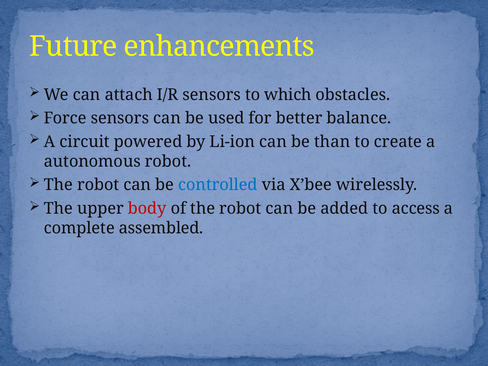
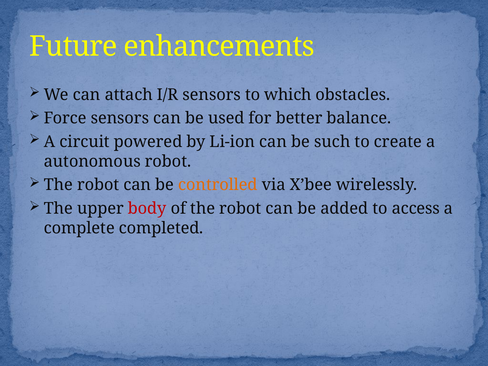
than: than -> such (332, 142)
controlled colour: blue -> orange (218, 185)
assembled: assembled -> completed (161, 228)
